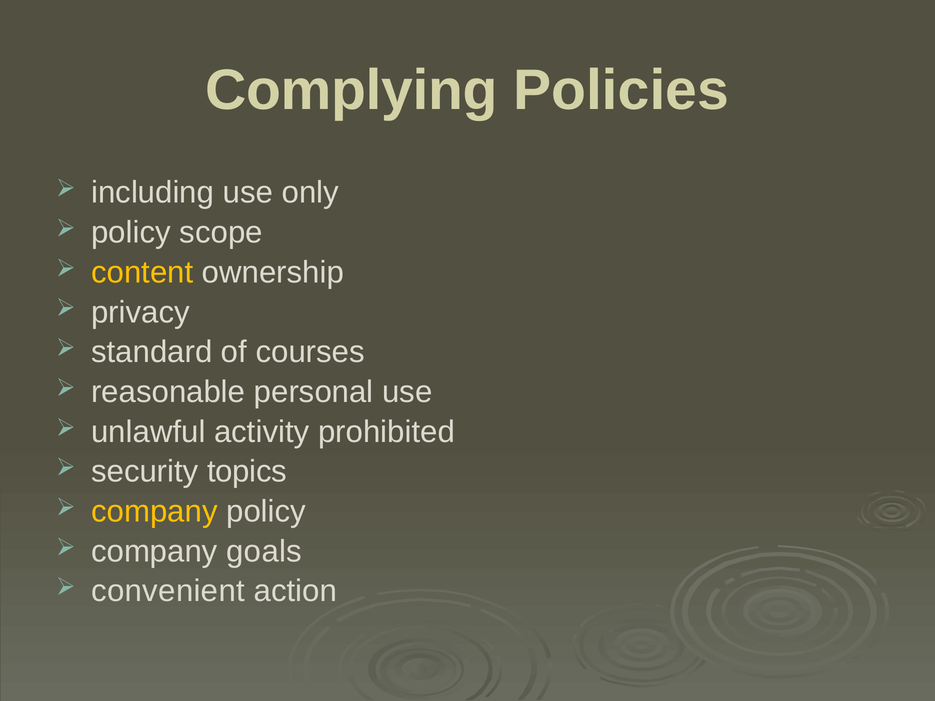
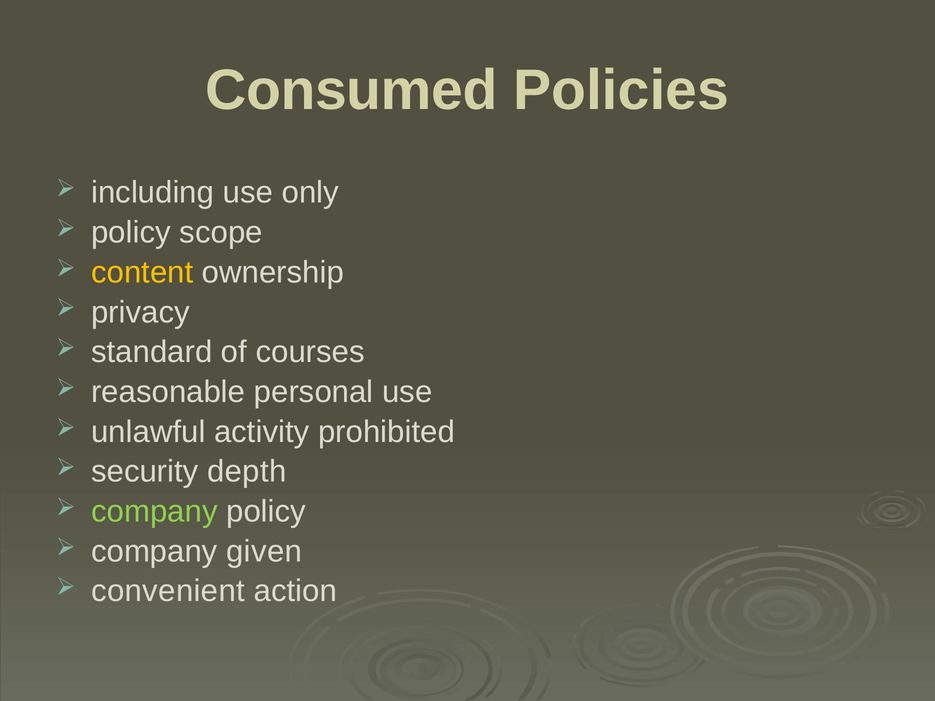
Complying: Complying -> Consumed (351, 91)
topics: topics -> depth (247, 472)
company colour: yellow -> light green (154, 512)
goals: goals -> given (264, 552)
